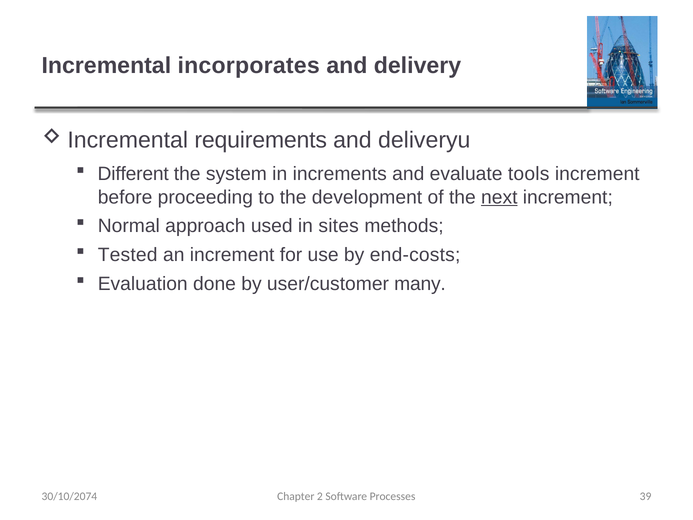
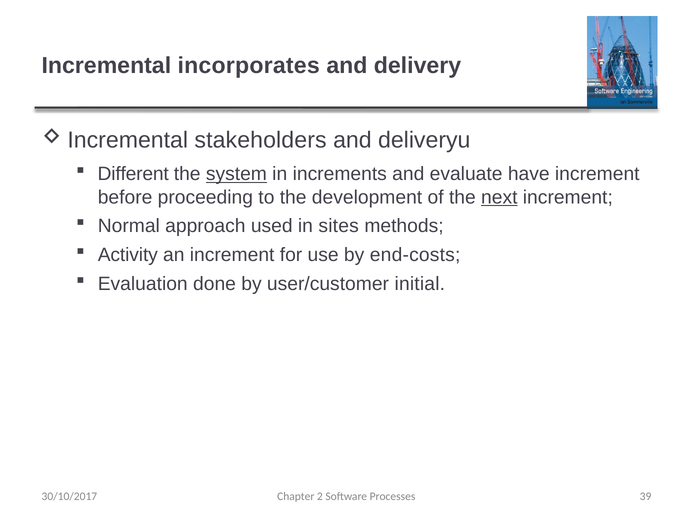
requirements: requirements -> stakeholders (261, 140)
system underline: none -> present (236, 174)
tools: tools -> have (529, 174)
Tested: Tested -> Activity (128, 255)
many: many -> initial (420, 284)
30/10/2074: 30/10/2074 -> 30/10/2017 (69, 496)
